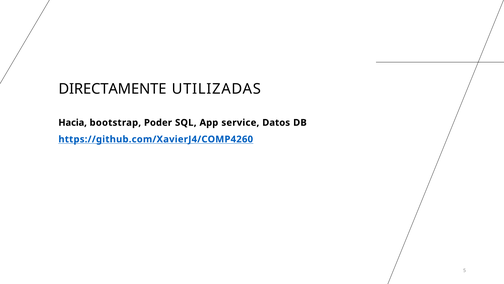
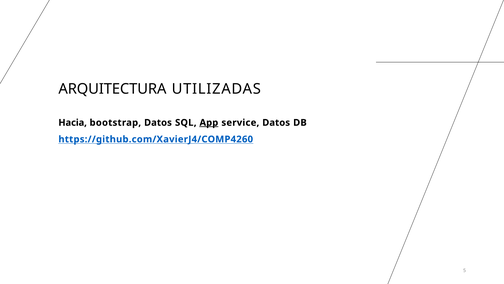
DIRECTAMENTE: DIRECTAMENTE -> ARQUITECTURA (112, 89)
bootstrap Poder: Poder -> Datos (158, 122)
App underline: none -> present (209, 122)
